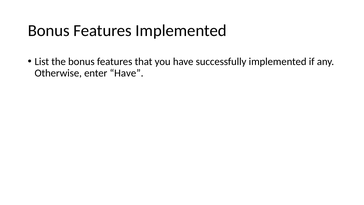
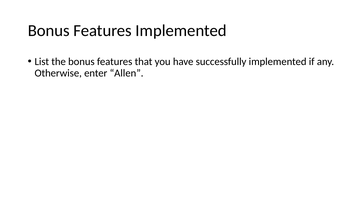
enter Have: Have -> Allen (127, 73)
